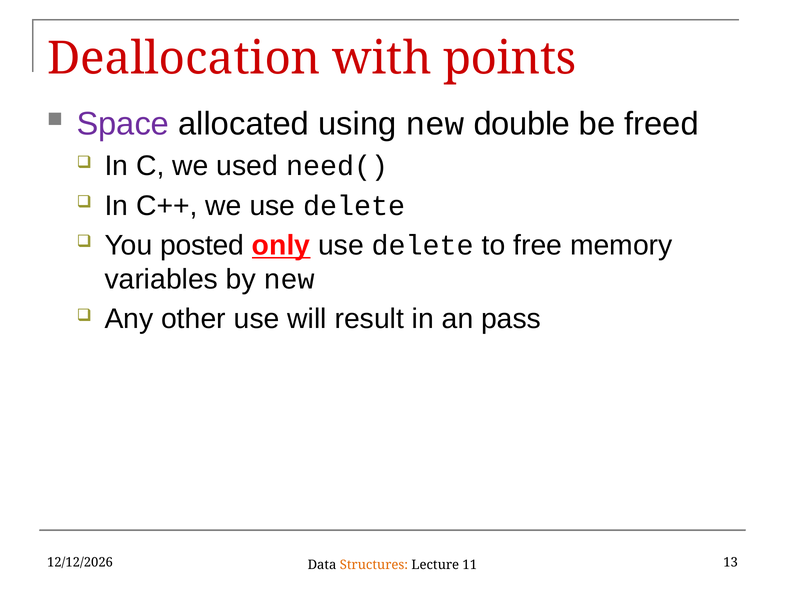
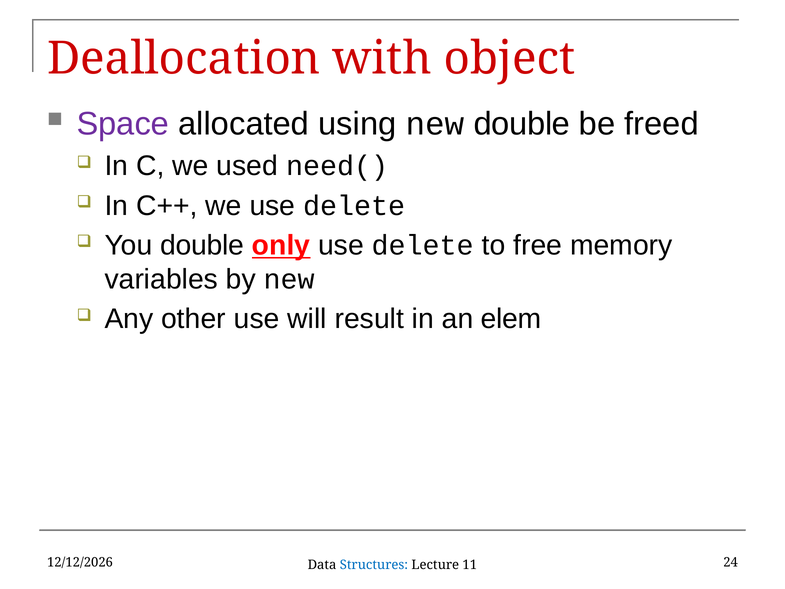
points: points -> object (509, 58)
You posted: posted -> double (202, 245)
pass: pass -> elem (511, 319)
Structures colour: orange -> blue (374, 565)
13: 13 -> 24 (731, 562)
